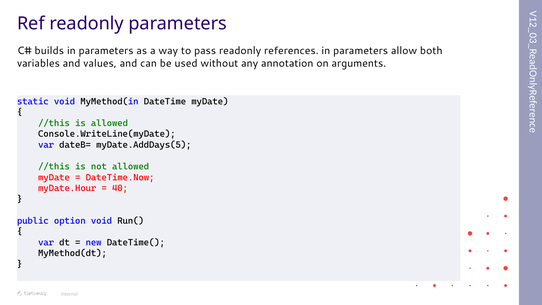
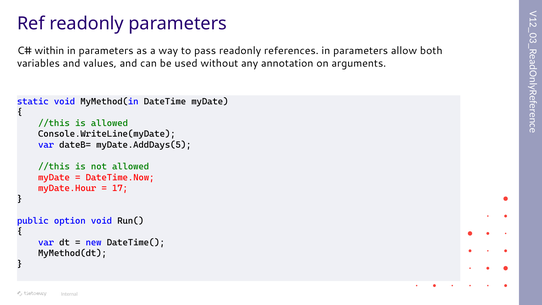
builds: builds -> within (49, 51)
40: 40 -> 17 (120, 188)
